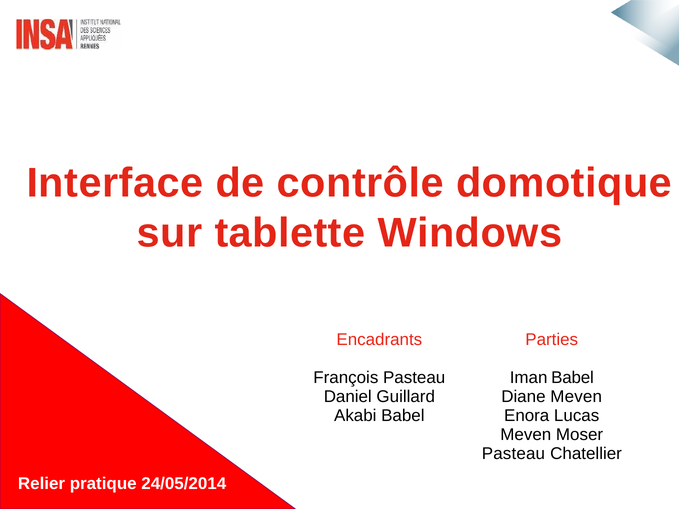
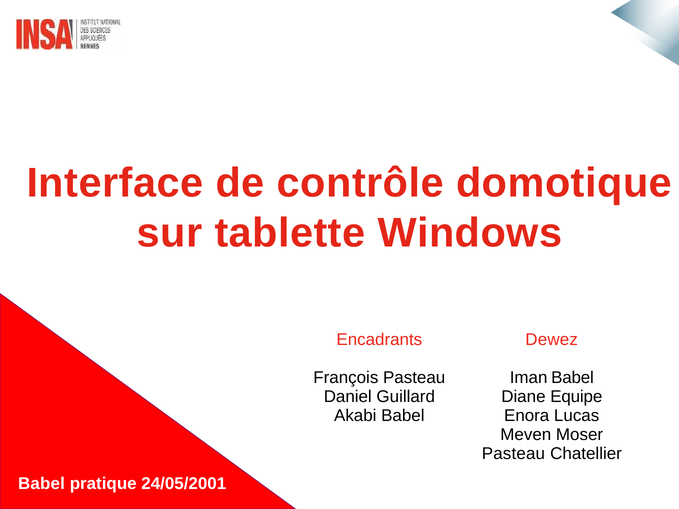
Parties: Parties -> Dewez (552, 340)
Diane Meven: Meven -> Equipe (576, 397)
Relier: Relier -> Babel (41, 484)
24/05/2014: 24/05/2014 -> 24/05/2001 (184, 484)
